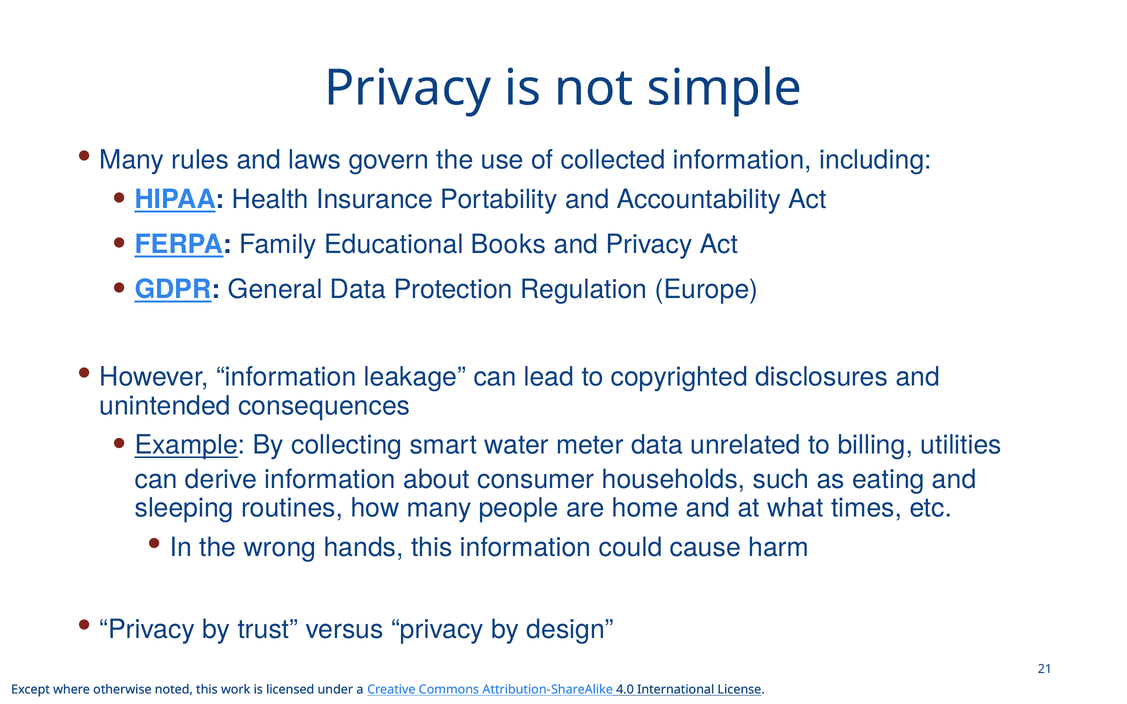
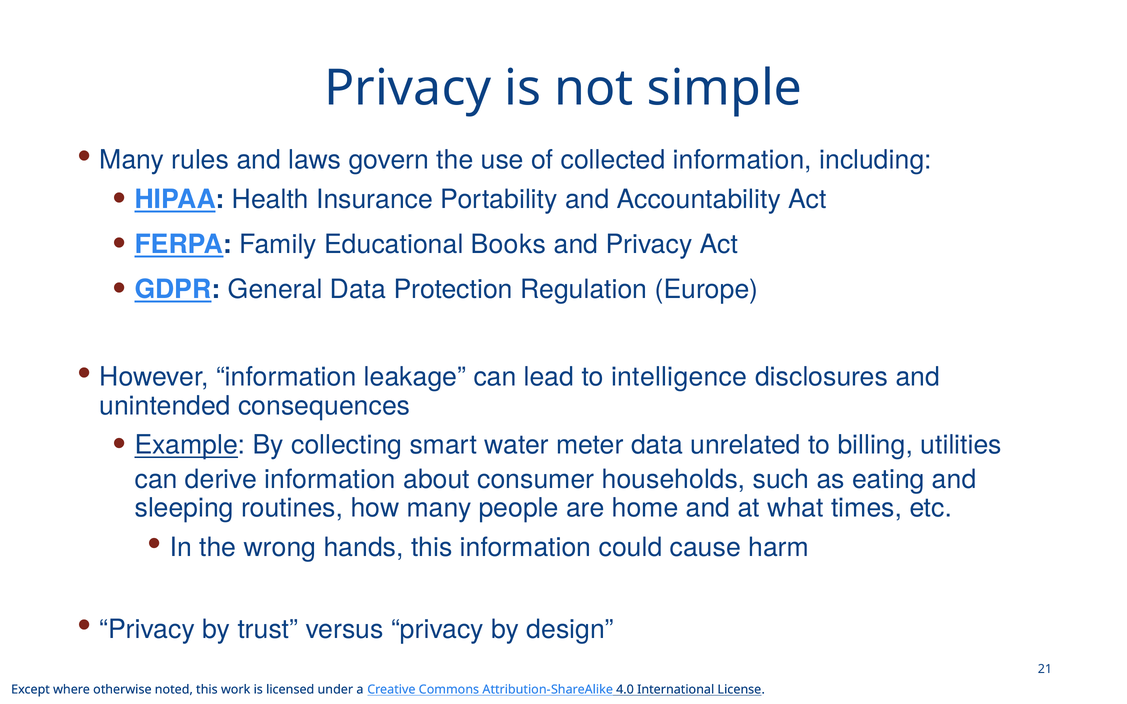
copyrighted: copyrighted -> intelligence (679, 377)
